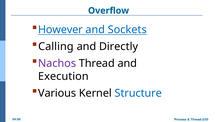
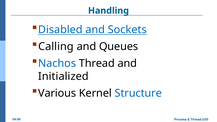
Overflow: Overflow -> Handling (108, 11)
However: However -> Disabled (60, 30)
Directly: Directly -> Queues (119, 46)
Nachos colour: purple -> blue (57, 63)
Execution: Execution -> Initialized (63, 76)
